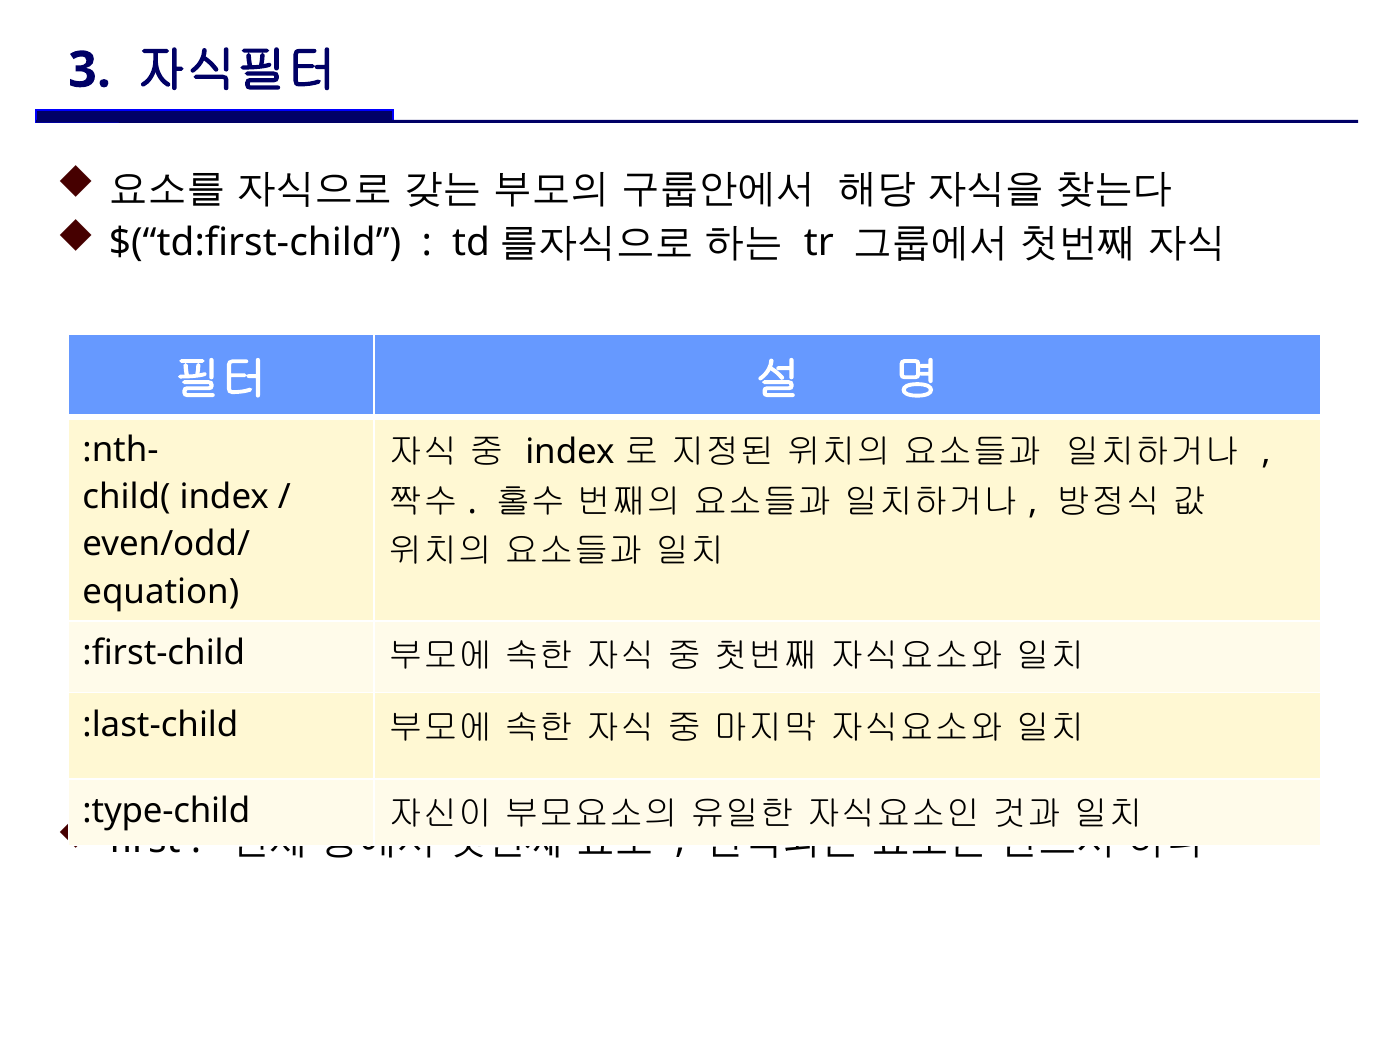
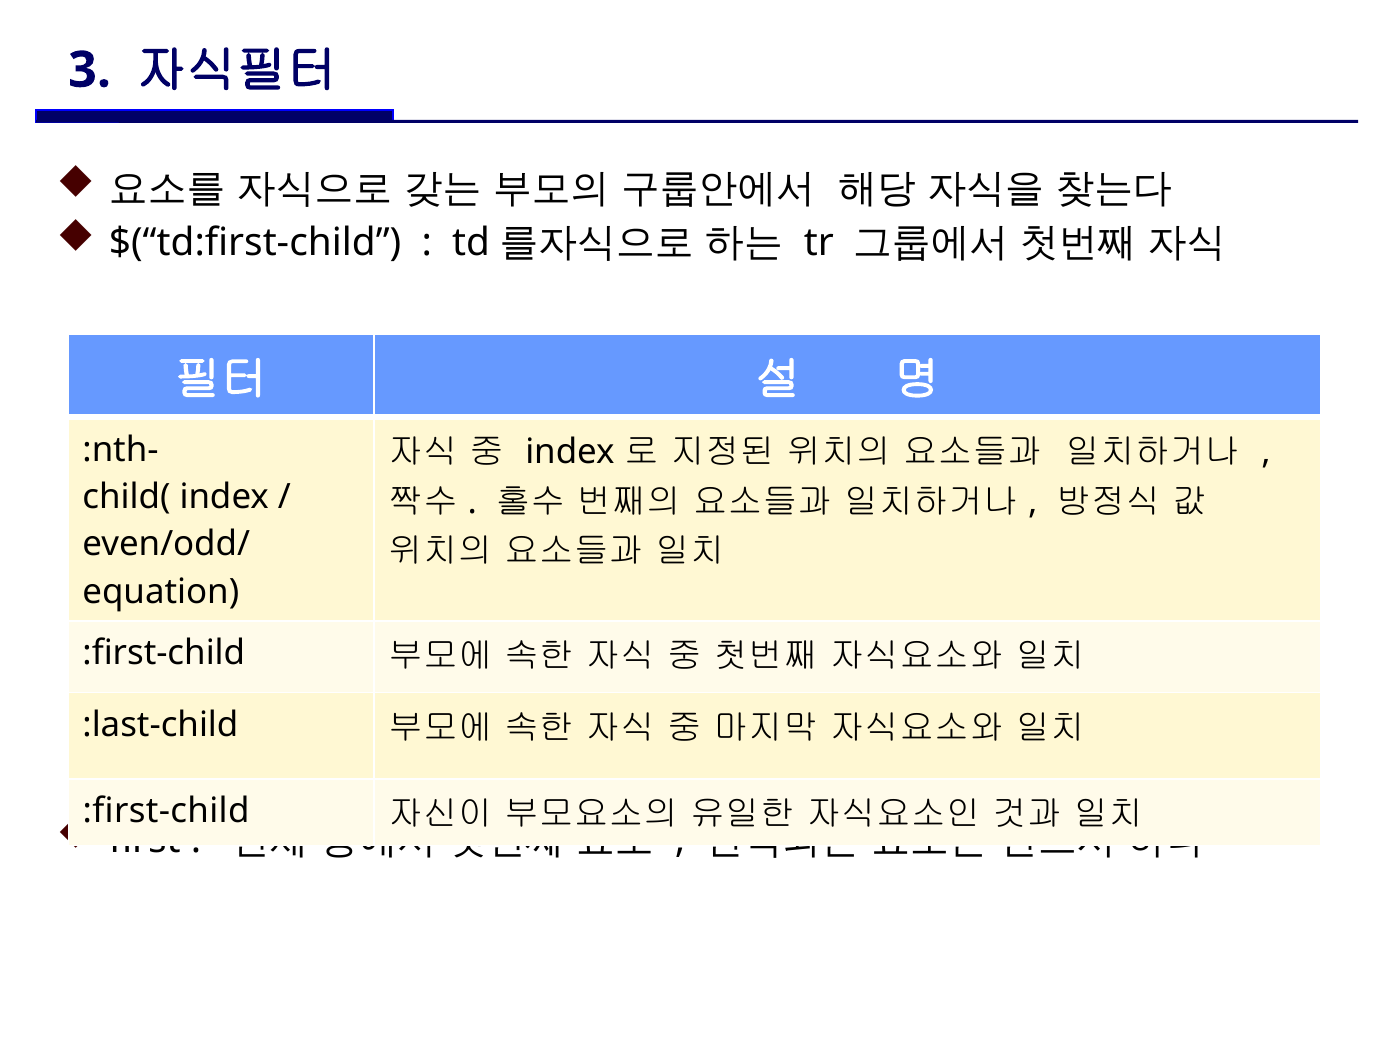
:type-child: :type-child -> :first-child (166, 812)
